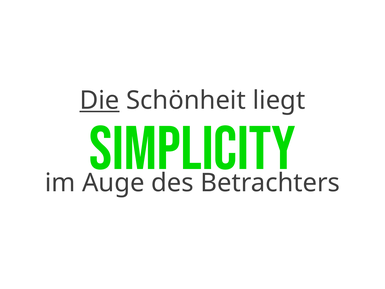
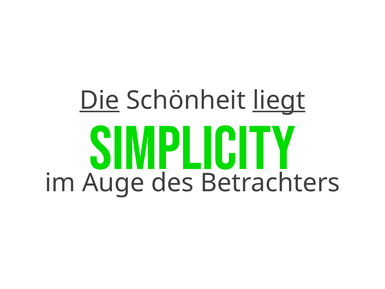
liegt underline: none -> present (279, 100)
